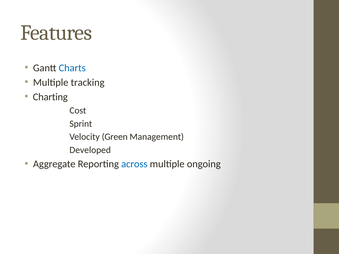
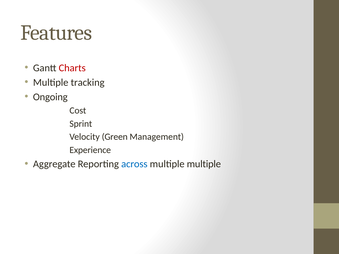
Charts colour: blue -> red (72, 68)
Charting: Charting -> Ongoing (50, 97)
Developed: Developed -> Experience (90, 150)
multiple ongoing: ongoing -> multiple (204, 164)
